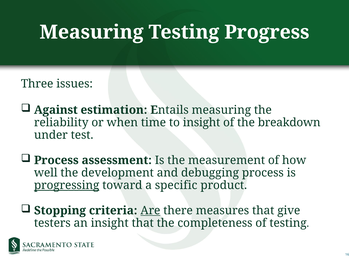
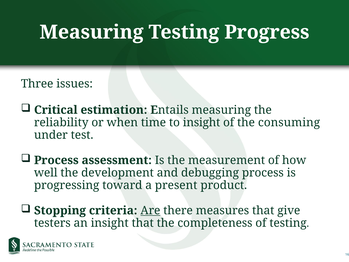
Against: Against -> Critical (56, 110)
breakdown: breakdown -> consuming (289, 122)
progressing underline: present -> none (67, 185)
specific: specific -> present (176, 185)
